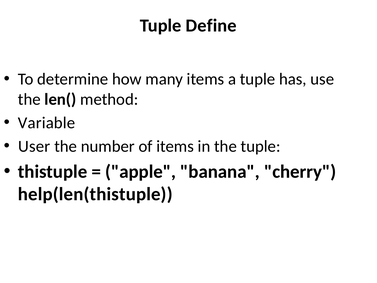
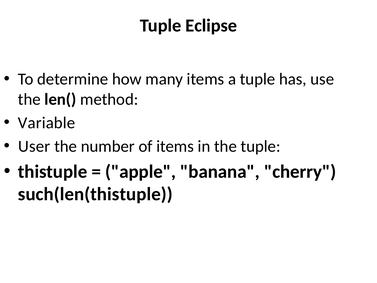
Define: Define -> Eclipse (211, 25)
help(len(thistuple: help(len(thistuple -> such(len(thistuple (95, 194)
